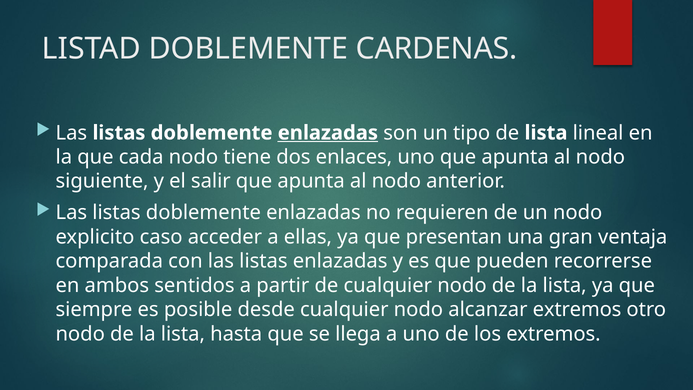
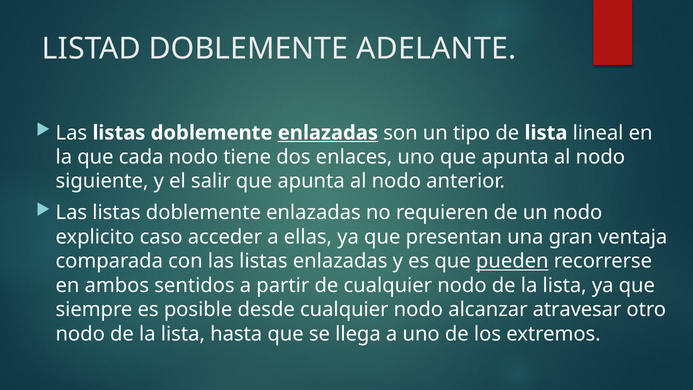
CARDENAS: CARDENAS -> ADELANTE (436, 49)
pueden underline: none -> present (512, 261)
alcanzar extremos: extremos -> atravesar (577, 309)
